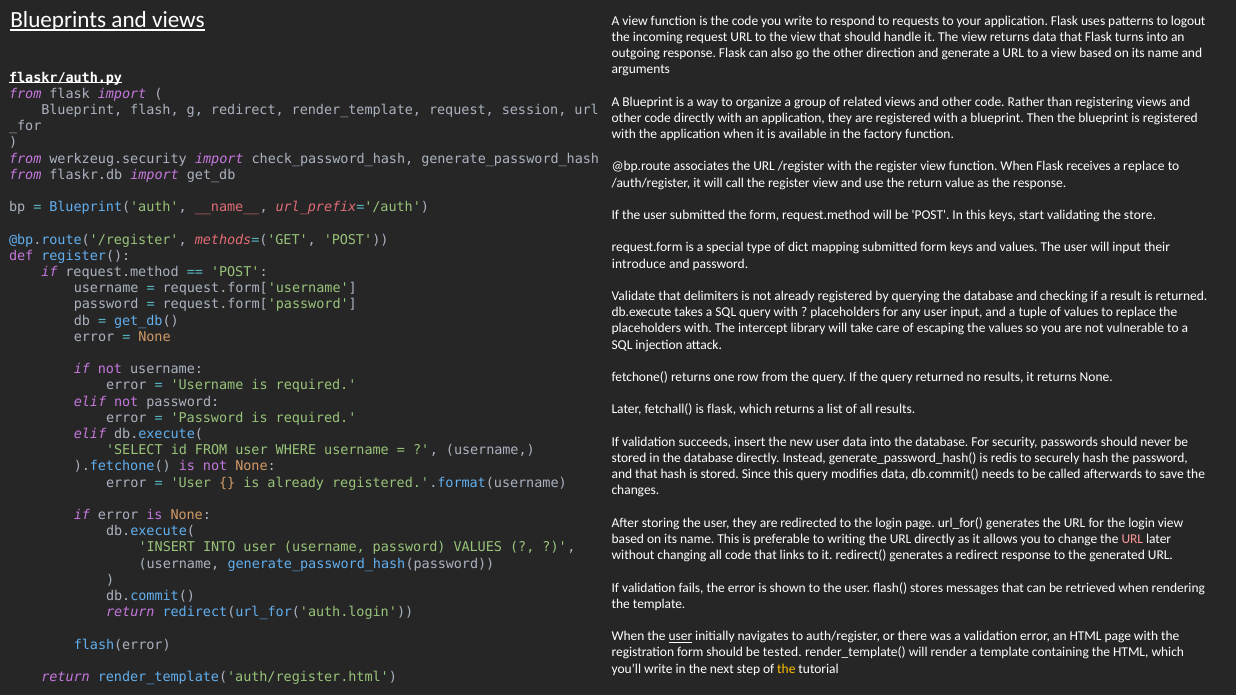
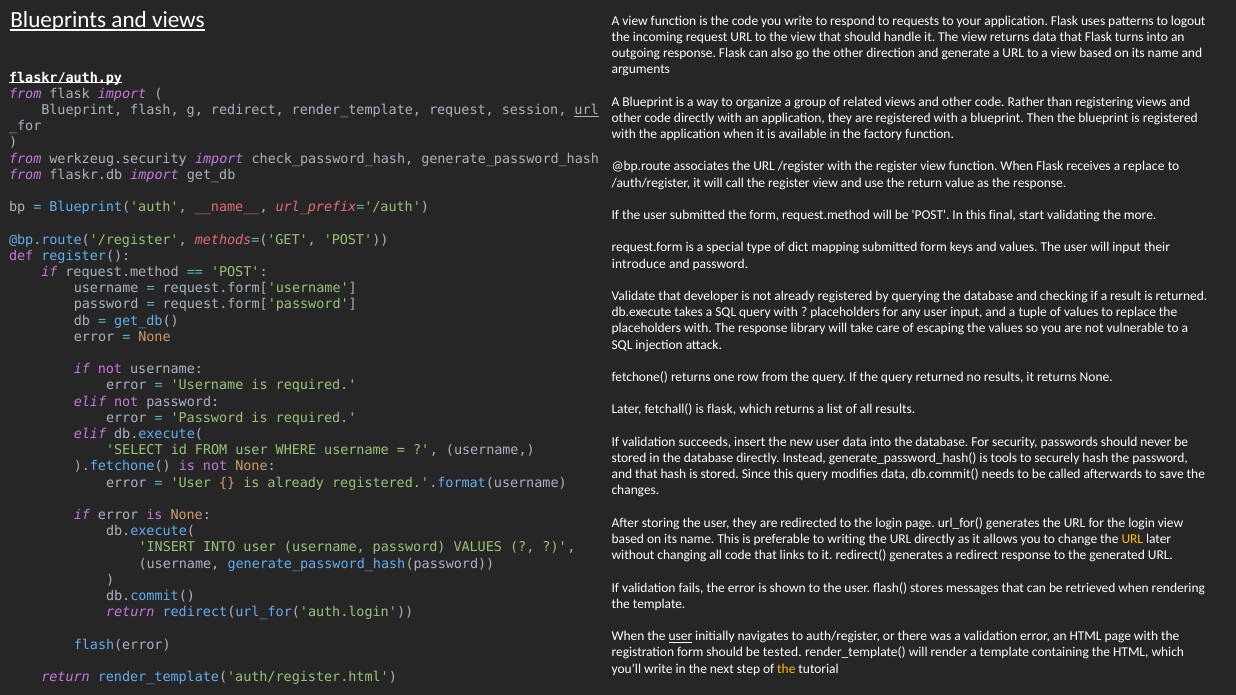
url underline: none -> present (587, 110)
this keys: keys -> final (1002, 215)
store: store -> more (1140, 215)
delimiters: delimiters -> developer (711, 296)
with The intercept: intercept -> response (763, 329)
redis: redis -> tools (1004, 458)
URL colour: pink -> yellow (1132, 539)
